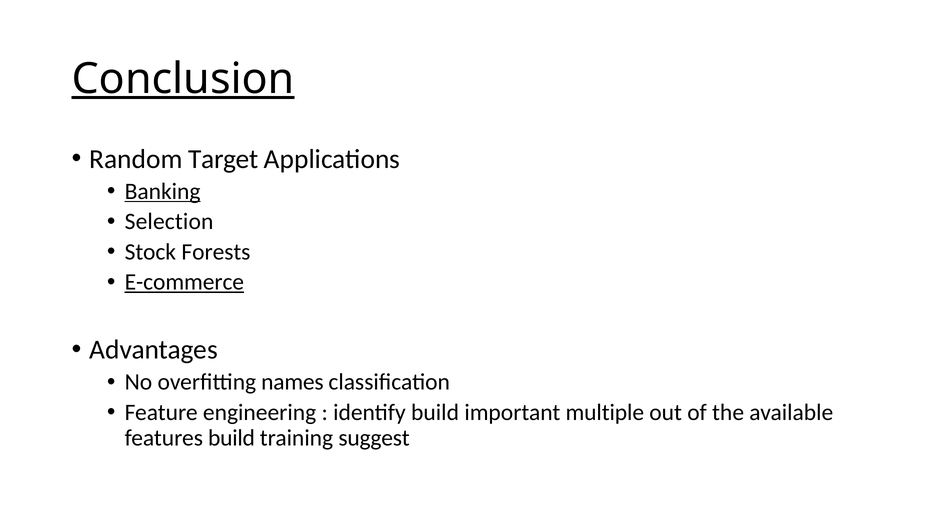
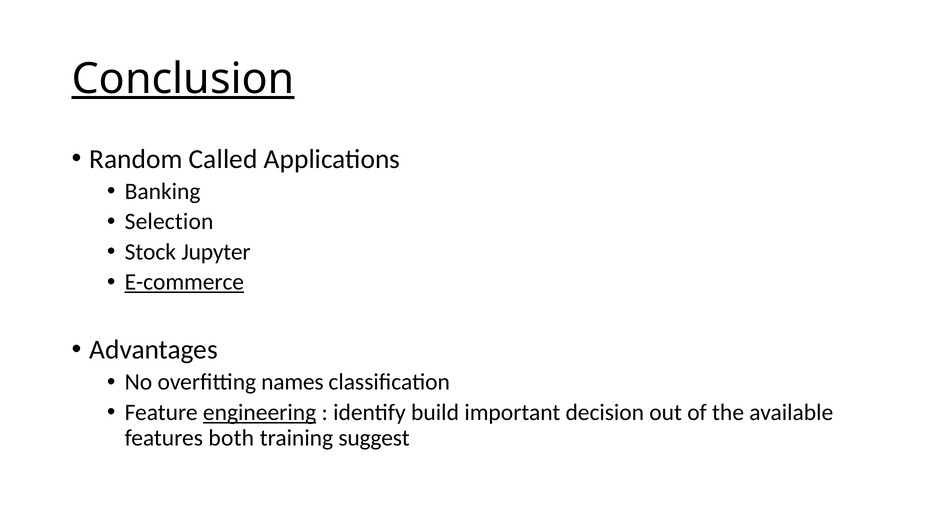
Target: Target -> Called (223, 159)
Banking underline: present -> none (163, 192)
Forests: Forests -> Jupyter (216, 252)
engineering underline: none -> present (260, 413)
multiple: multiple -> decision (605, 413)
features build: build -> both (231, 438)
